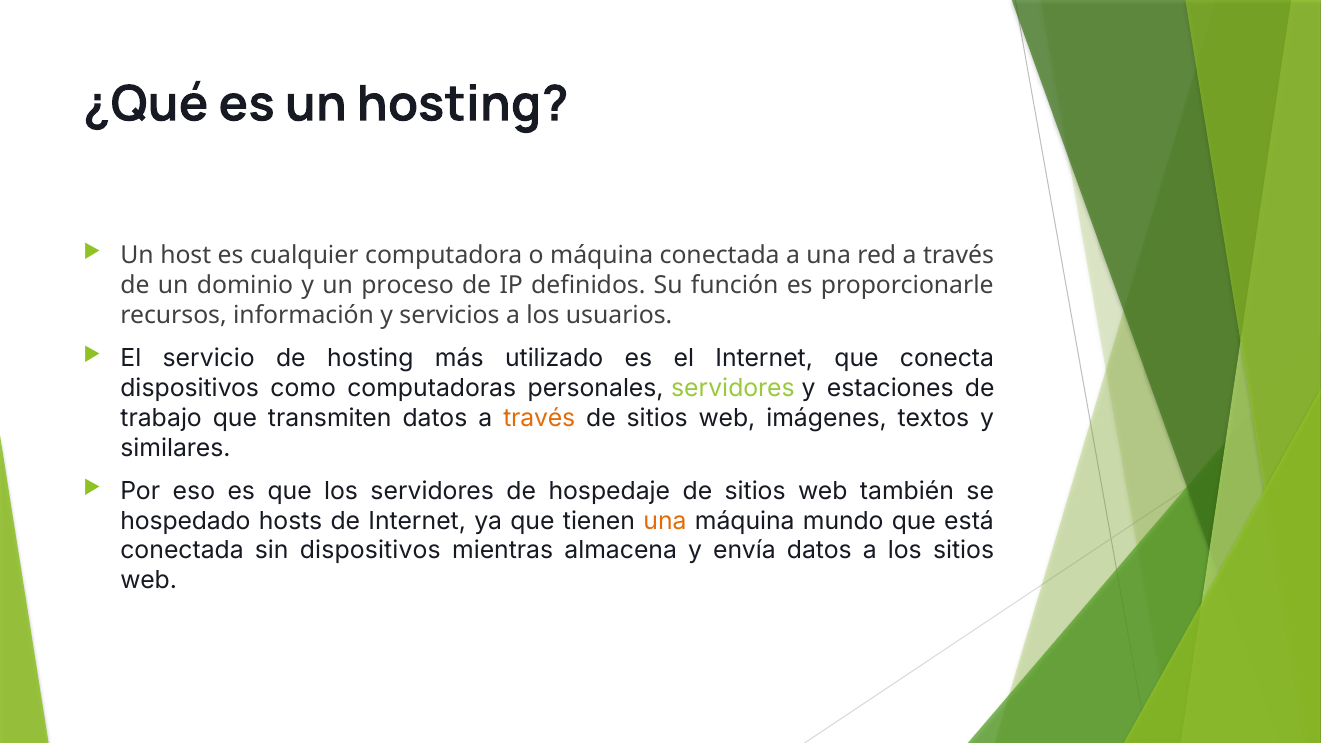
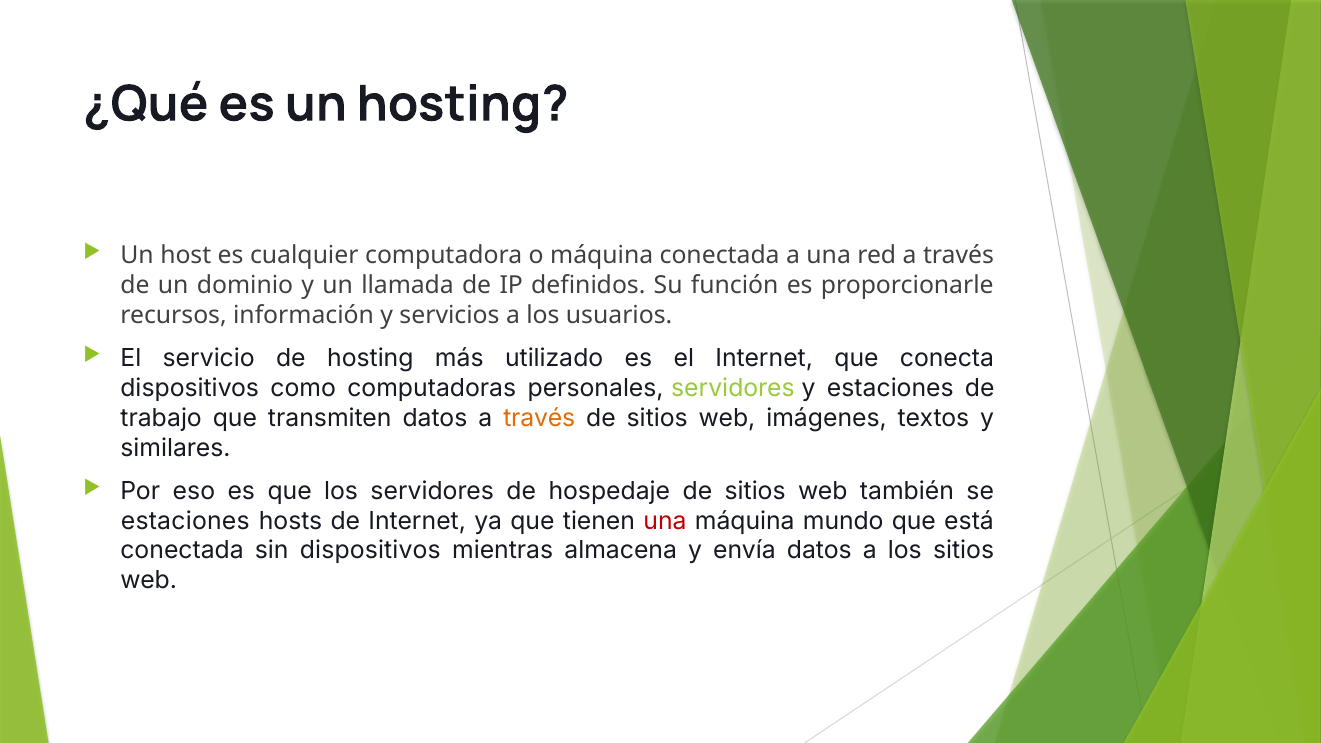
proceso: proceso -> llamada (408, 285)
hospedado: hospedado -> estaciones (185, 521)
una colour: orange -> red (665, 521)
